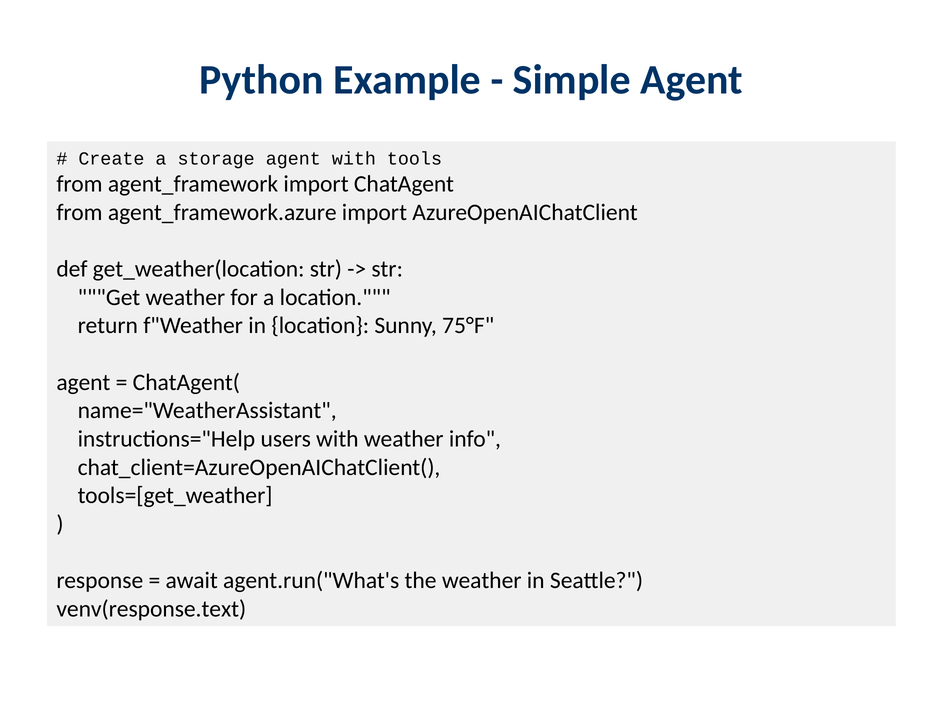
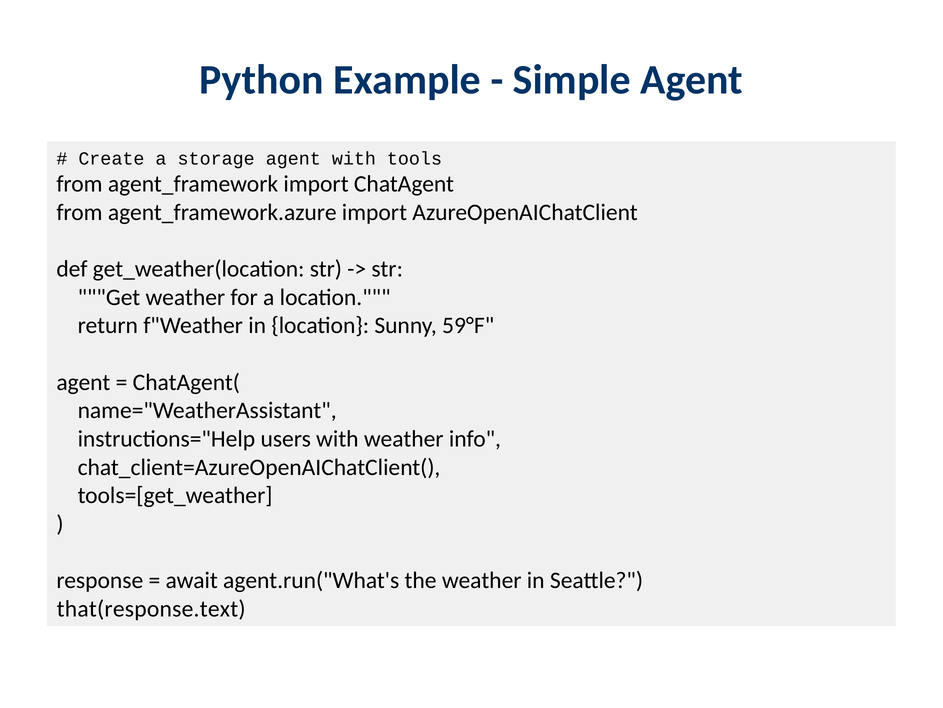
75°F: 75°F -> 59°F (468, 325)
venv(response.text: venv(response.text -> that(response.text (151, 608)
